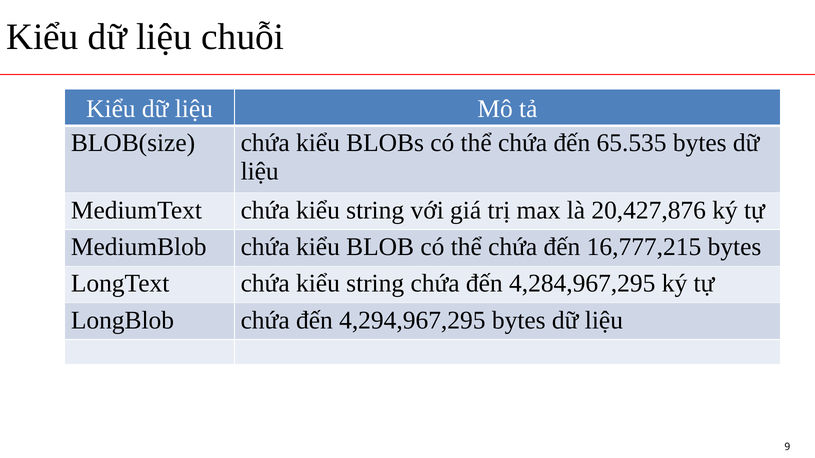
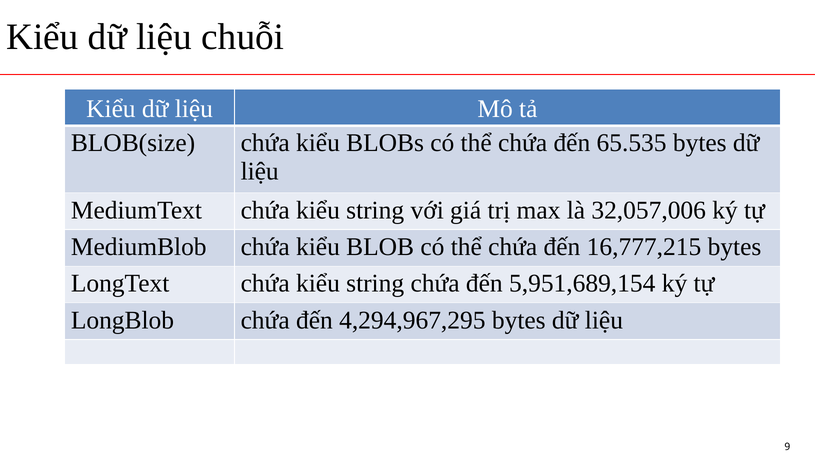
20,427,876: 20,427,876 -> 32,057,006 (649, 210)
4,284,967,295: 4,284,967,295 -> 5,951,689,154 (582, 284)
